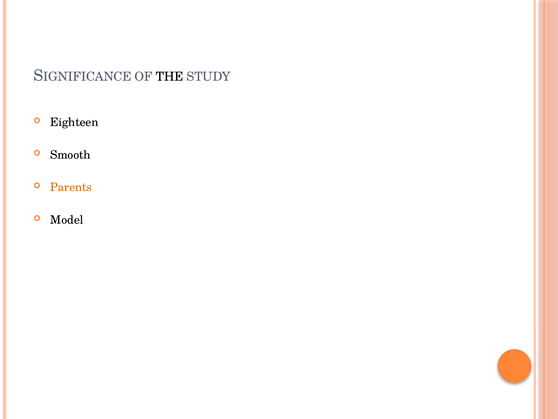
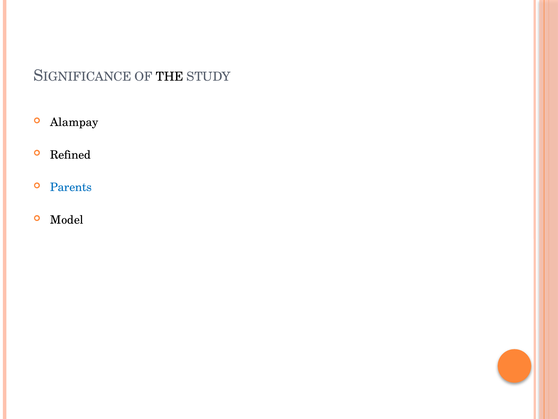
Eighteen: Eighteen -> Alampay (74, 122)
Smooth: Smooth -> Refined (70, 155)
Parents colour: orange -> blue (71, 187)
